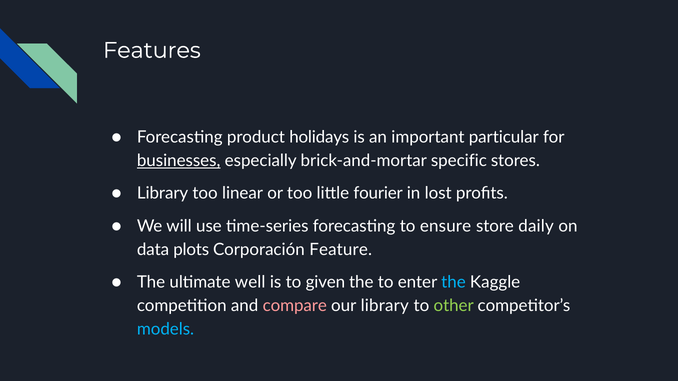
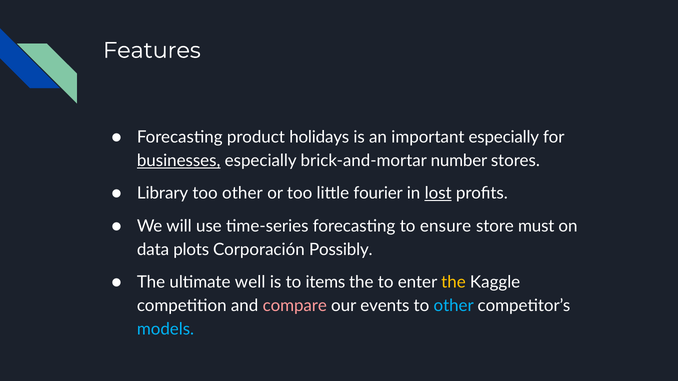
important particular: particular -> especially (504, 137)
specific: specific -> number (459, 161)
too linear: linear -> other (242, 194)
lost underline: none -> present (438, 194)
daily: daily -> must (536, 226)
Feature: Feature -> Possibly (341, 250)
given: given -> items (325, 283)
the colour: light blue -> yellow (453, 283)
our library: library -> events (385, 306)
other colour: light green -> light blue (454, 306)
